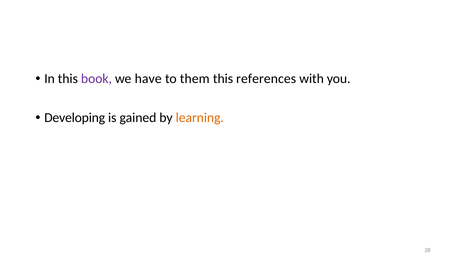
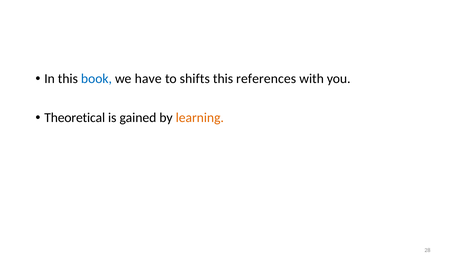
book colour: purple -> blue (96, 79)
them: them -> shifts (195, 79)
Developing: Developing -> Theoretical (75, 118)
